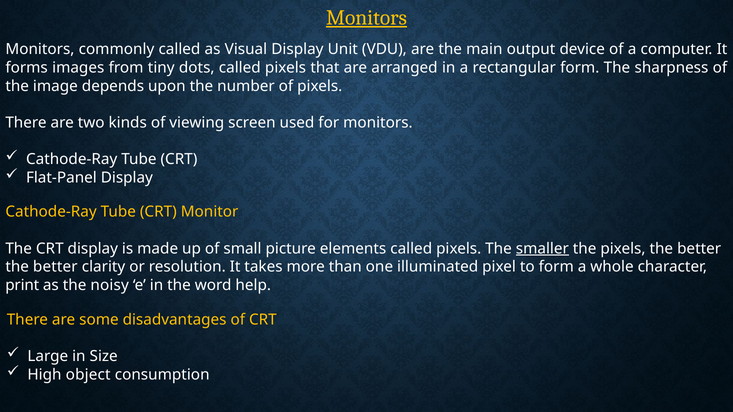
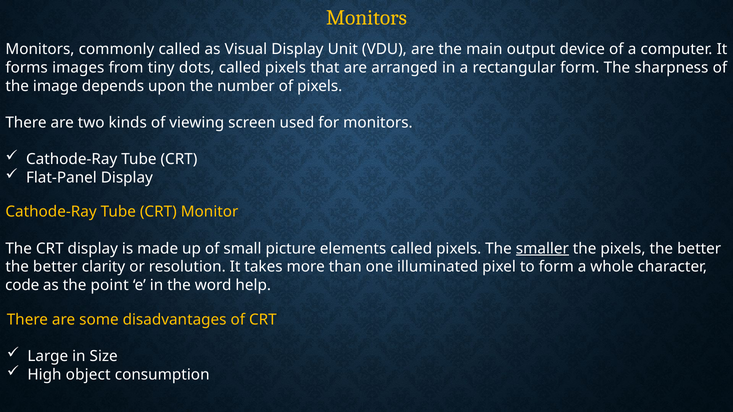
Monitors underline: present -> none (367, 18)
print: print -> code (22, 285)
noisy: noisy -> point (110, 285)
